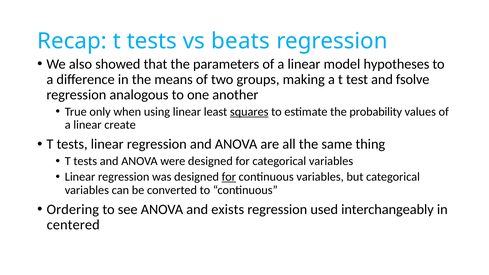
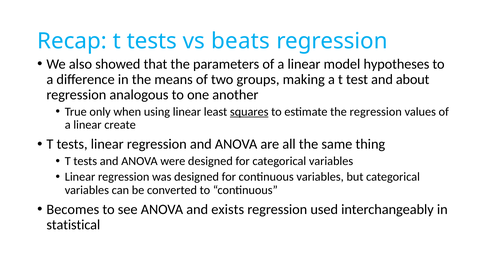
fsolve: fsolve -> about (413, 80)
the probability: probability -> regression (376, 112)
for underline: present -> none (229, 177)
Ordering: Ordering -> Becomes (73, 209)
centered: centered -> statistical (73, 225)
